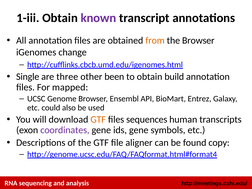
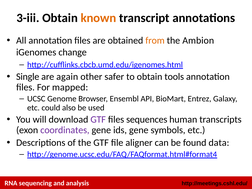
1-iii: 1-iii -> 3-iii (28, 18)
known colour: purple -> orange (98, 18)
the Browser: Browser -> Ambion (198, 41)
three: three -> again (67, 77)
been: been -> safer (114, 77)
build: build -> tools (174, 77)
GTF colour: orange -> purple (98, 120)
copy: copy -> data (219, 143)
